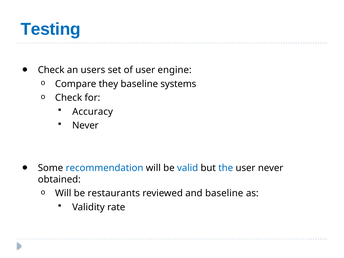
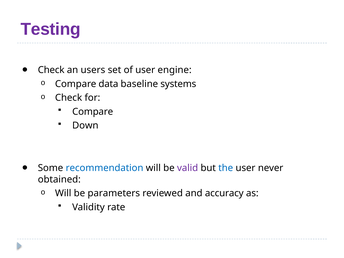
Testing colour: blue -> purple (51, 29)
they: they -> data (108, 84)
Accuracy: Accuracy -> Compare (93, 112)
Never: Never -> Down (85, 125)
valid colour: blue -> purple (188, 168)
restaurants: restaurants -> parameters (114, 193)
and baseline: baseline -> accuracy (224, 193)
